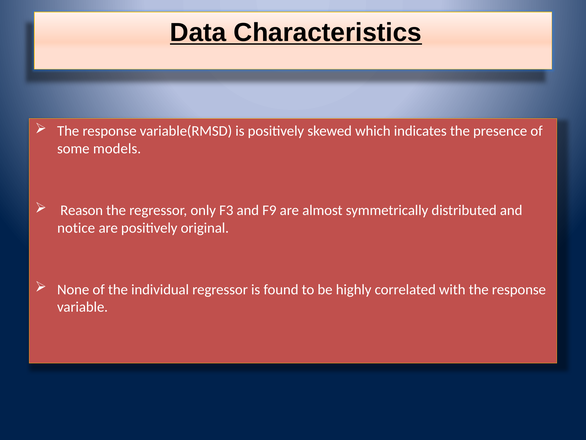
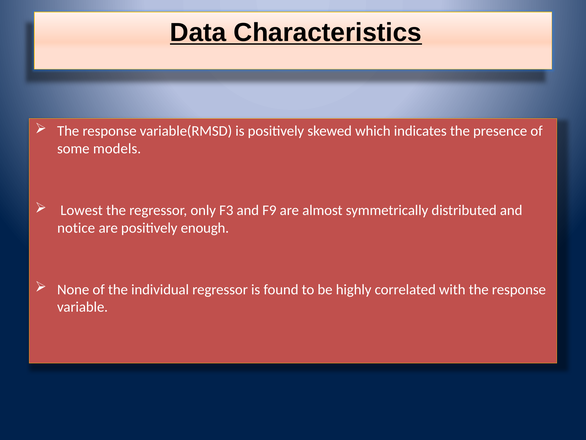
Reason: Reason -> Lowest (82, 210)
original: original -> enough (205, 228)
